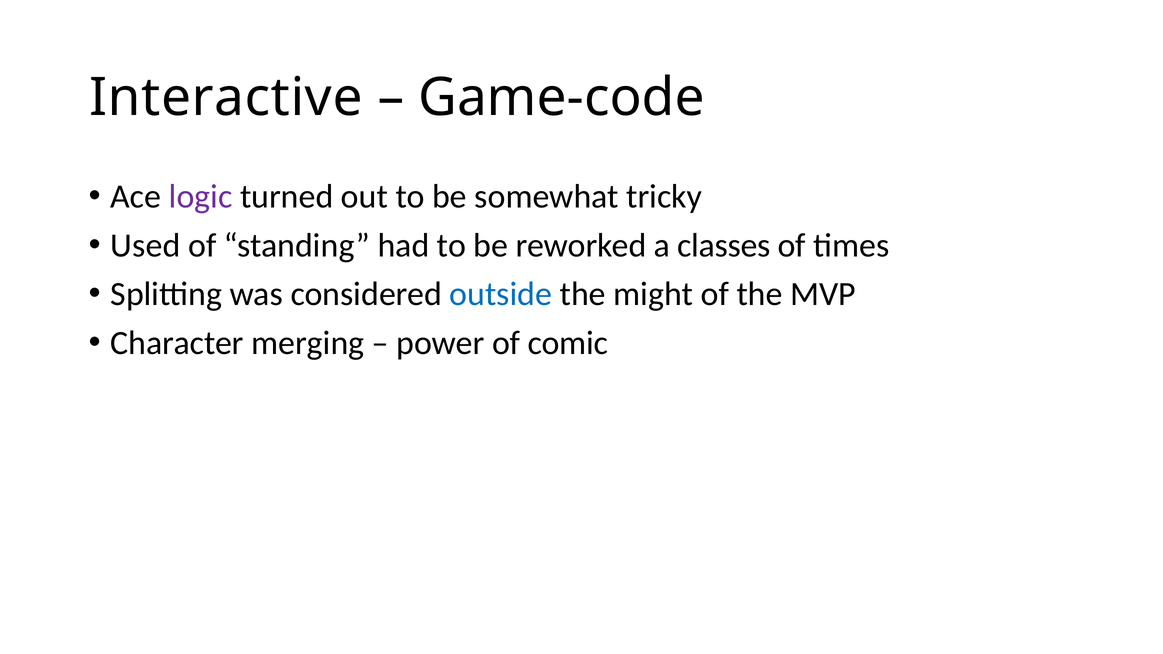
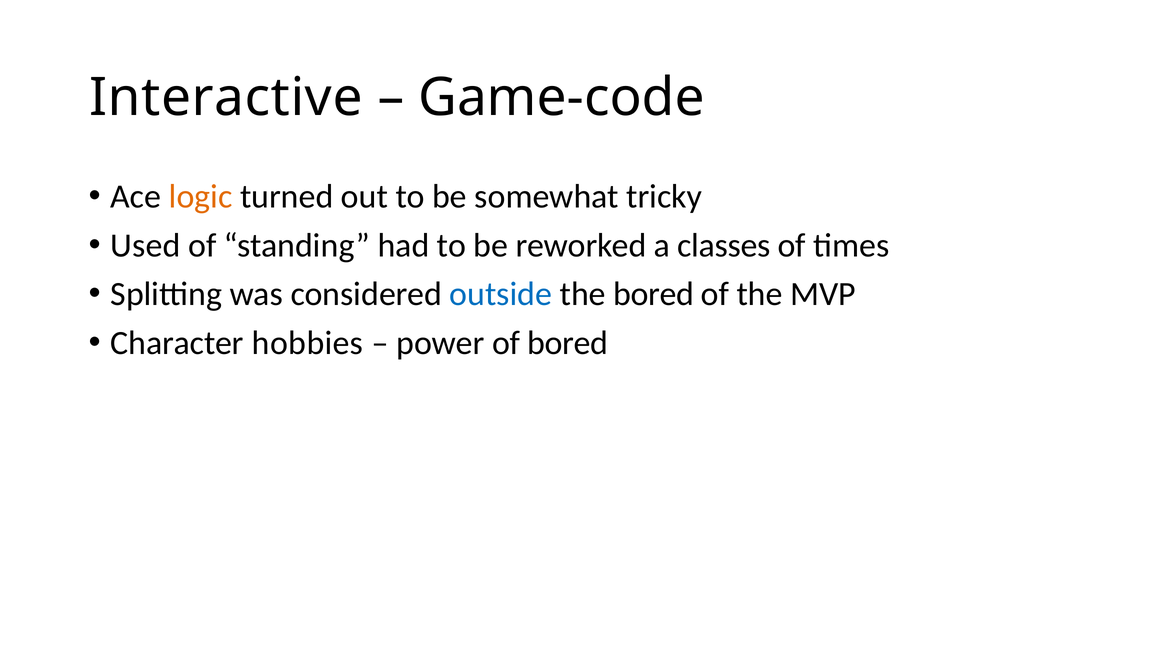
logic colour: purple -> orange (201, 197)
the might: might -> bored (653, 294)
merging: merging -> hobbies (308, 343)
of comic: comic -> bored (568, 343)
